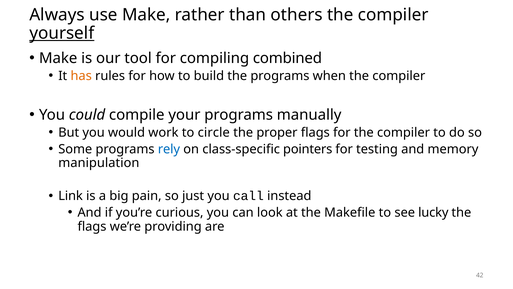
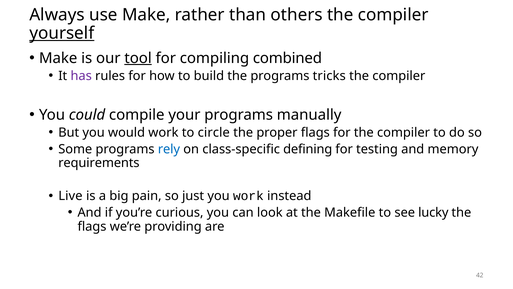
tool underline: none -> present (138, 58)
has colour: orange -> purple (81, 76)
when: when -> tricks (329, 76)
pointers: pointers -> defining (308, 149)
manipulation: manipulation -> requirements (99, 163)
Link: Link -> Live (70, 196)
you call: call -> work (248, 196)
